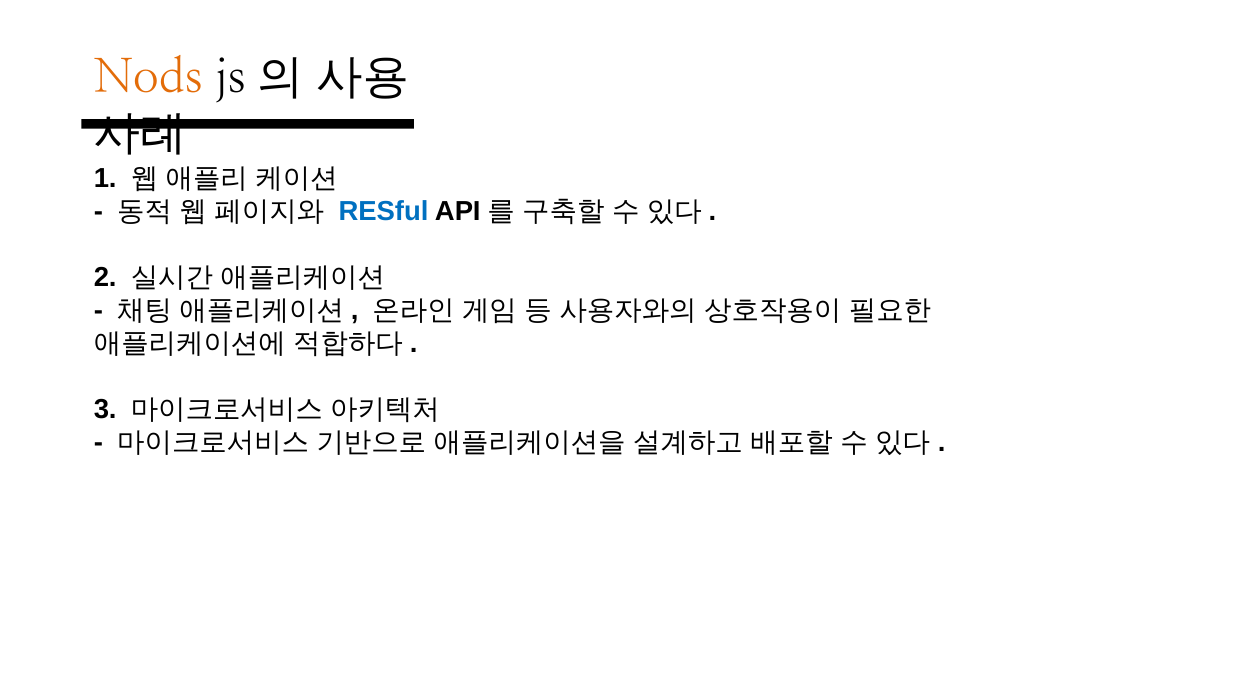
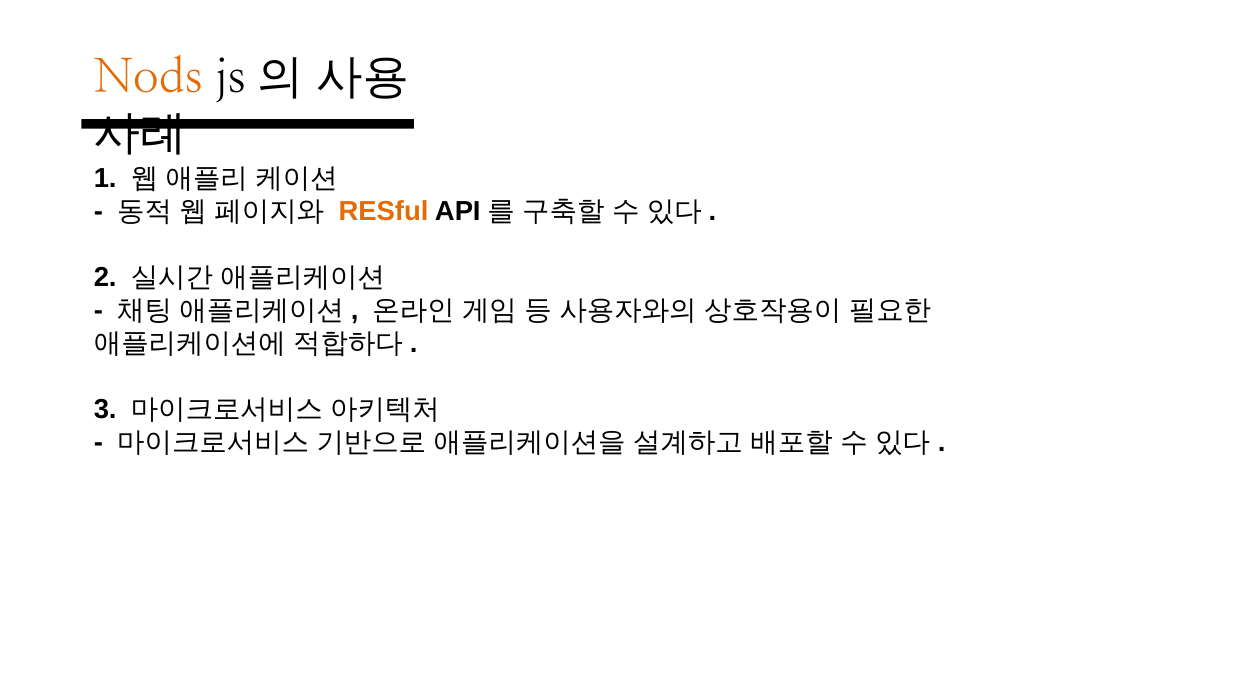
RESful colour: blue -> orange (384, 212)
